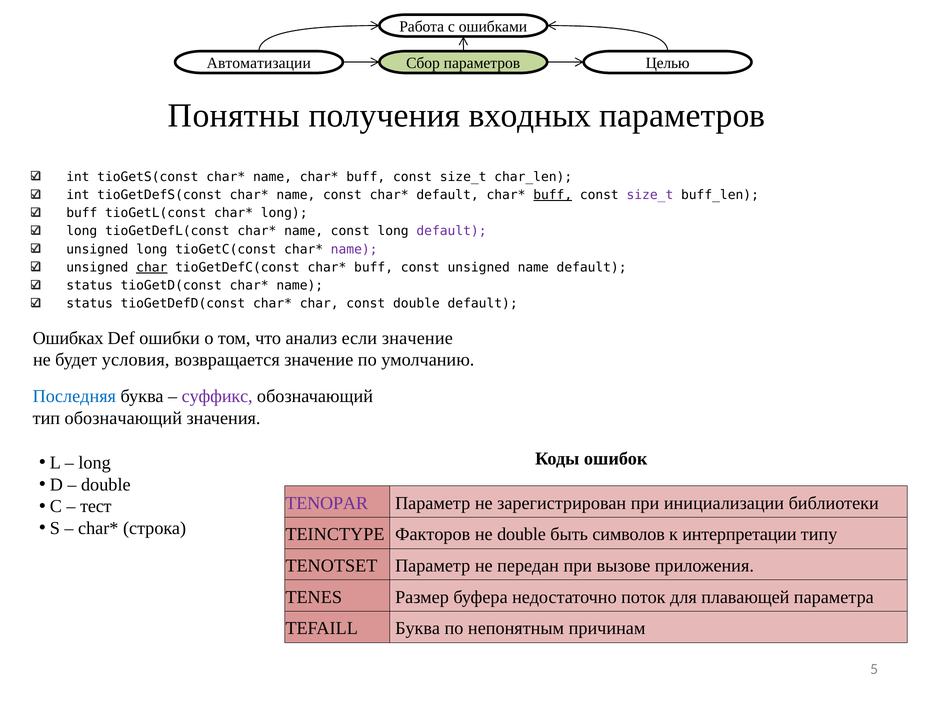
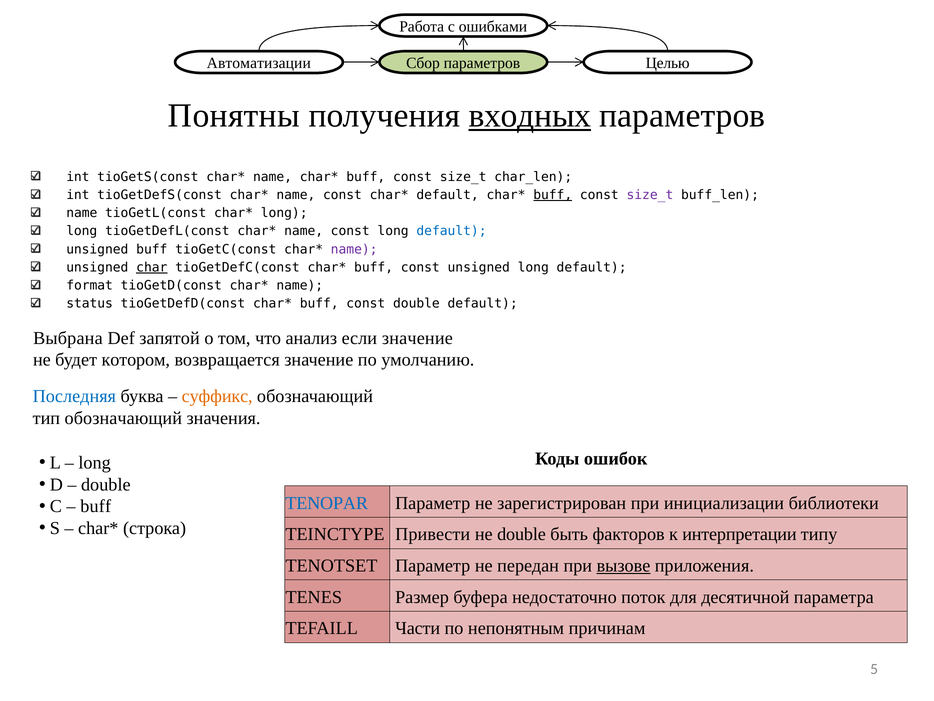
входных underline: none -> present (530, 115)
buff: buff -> name (82, 213)
default colour: purple -> blue (452, 231)
unsigned long: long -> buff (152, 249)
unsigned name: name -> long (533, 267)
status: status -> format (90, 285)
char: char -> buff (319, 303)
Ошибках: Ошибках -> Выбрана (68, 338)
ошибки: ошибки -> запятой (170, 338)
условия: условия -> котором (136, 360)
суффикс colour: purple -> orange (217, 396)
TENOPAR colour: purple -> blue (327, 503)
тест: тест -> buff (96, 506)
Факторов: Факторов -> Привести (433, 534)
символов: символов -> факторов (629, 534)
вызове underline: none -> present (623, 565)
плавающей: плавающей -> десятичной (745, 597)
TEFAILL Буква: Буква -> Части (418, 628)
